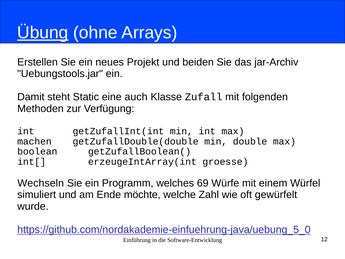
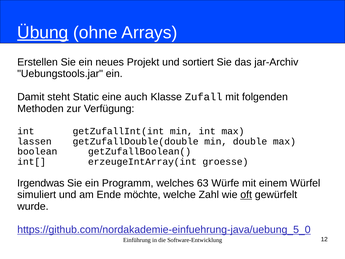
beiden: beiden -> sortiert (198, 62)
machen: machen -> lassen (34, 141)
Wechseln: Wechseln -> Irgendwas (41, 183)
69: 69 -> 63 (203, 183)
oft underline: none -> present (246, 195)
